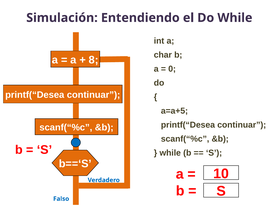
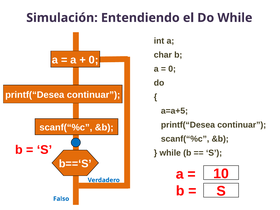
8: 8 -> 0 (94, 60)
